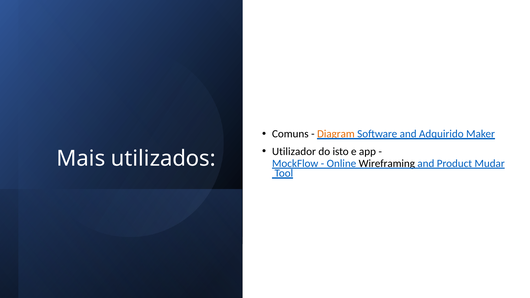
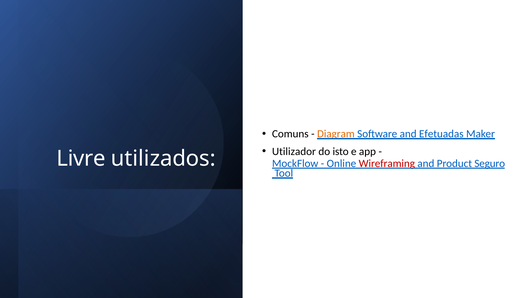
Adquirido: Adquirido -> Efetuadas (441, 134)
Mais: Mais -> Livre (81, 159)
Wireframing colour: black -> red (387, 164)
Mudar: Mudar -> Seguro (490, 164)
